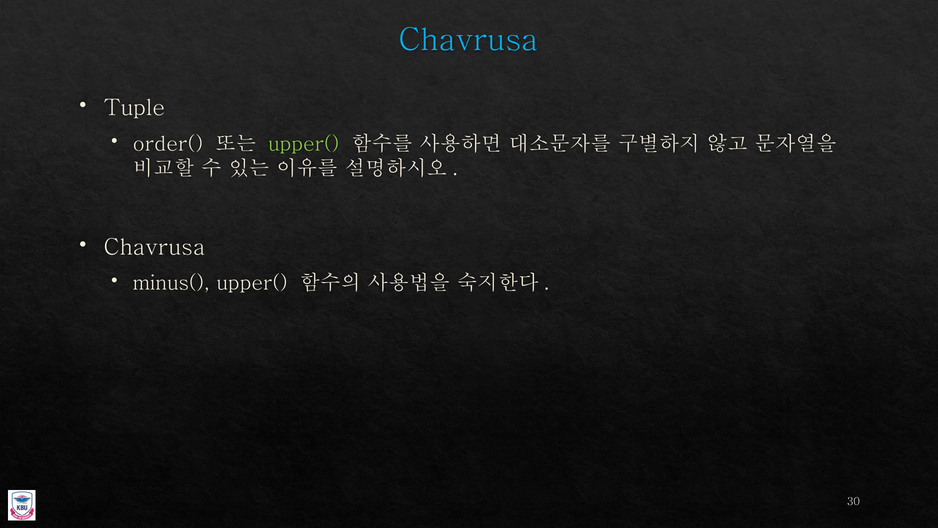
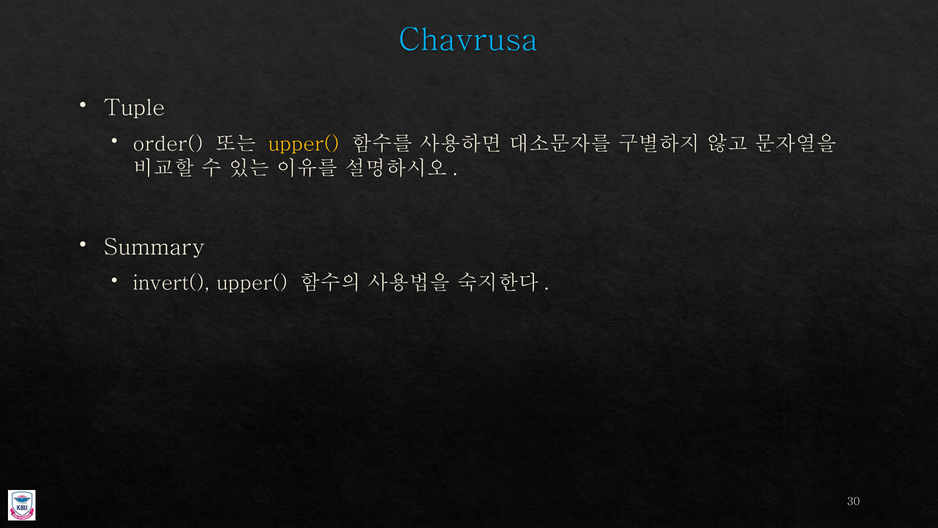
upper( colour: light green -> yellow (304, 144)
Chavrusa: Chavrusa -> Summary (154, 247)
minus(: minus( -> invert( (171, 283)
